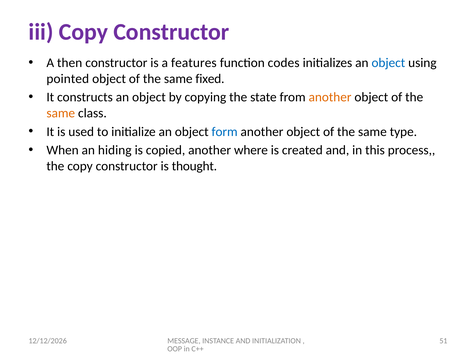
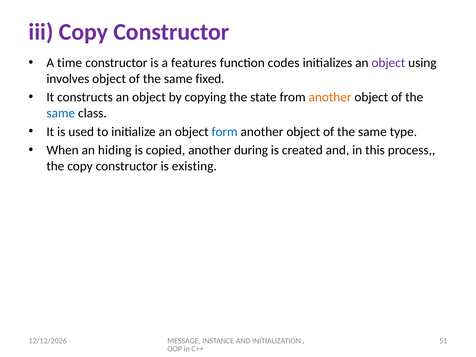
then: then -> time (70, 63)
object colour: blue -> purple (388, 63)
pointed: pointed -> involves (68, 79)
same colour: orange -> blue (61, 113)
where: where -> during (251, 150)
thought: thought -> existing (194, 166)
